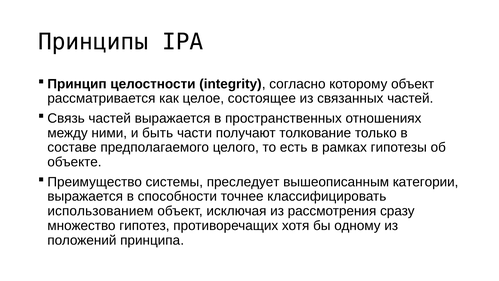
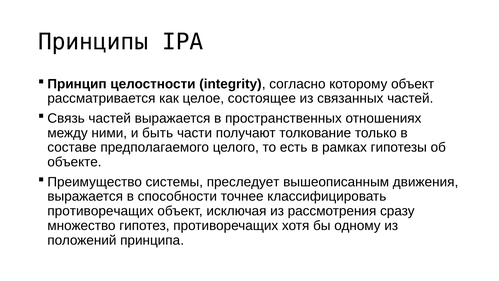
категории: категории -> движения (426, 182)
использованием: использованием -> противоречащих (101, 211)
